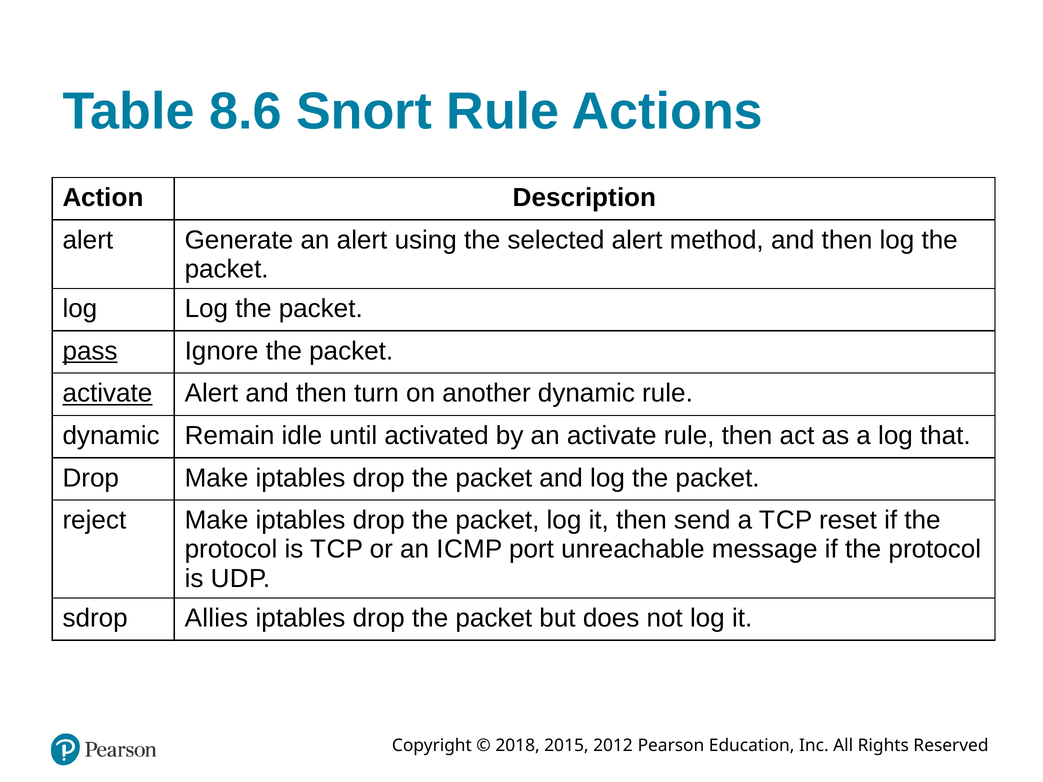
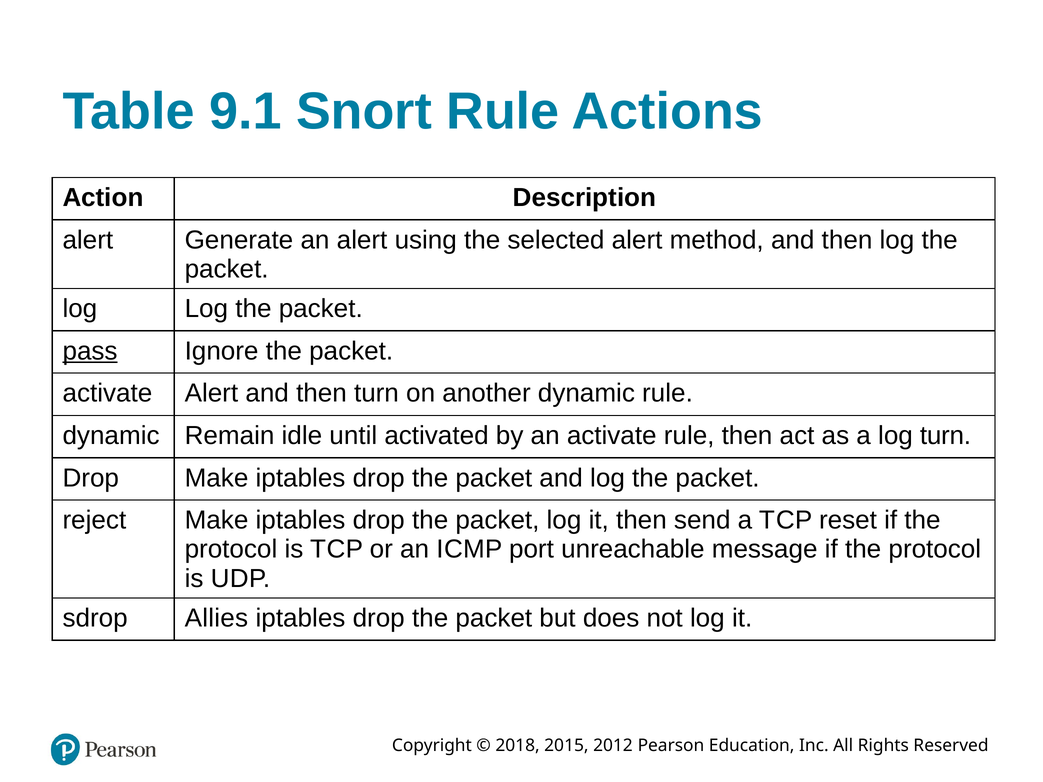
8.6: 8.6 -> 9.1 (245, 112)
activate underline: present -> none (107, 393)
log that: that -> turn (945, 436)
